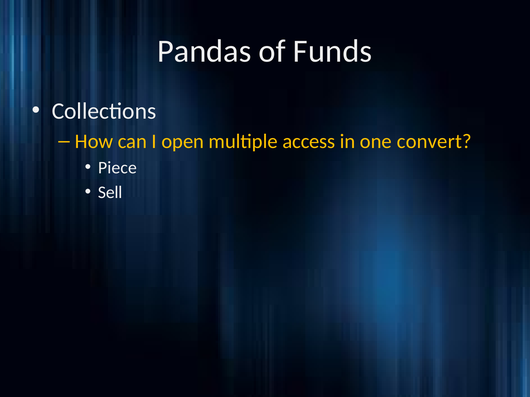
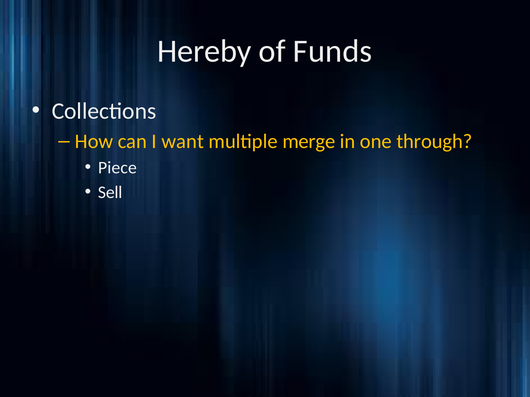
Pandas: Pandas -> Hereby (204, 51)
open: open -> want (183, 142)
access: access -> merge (309, 142)
convert: convert -> through (434, 142)
